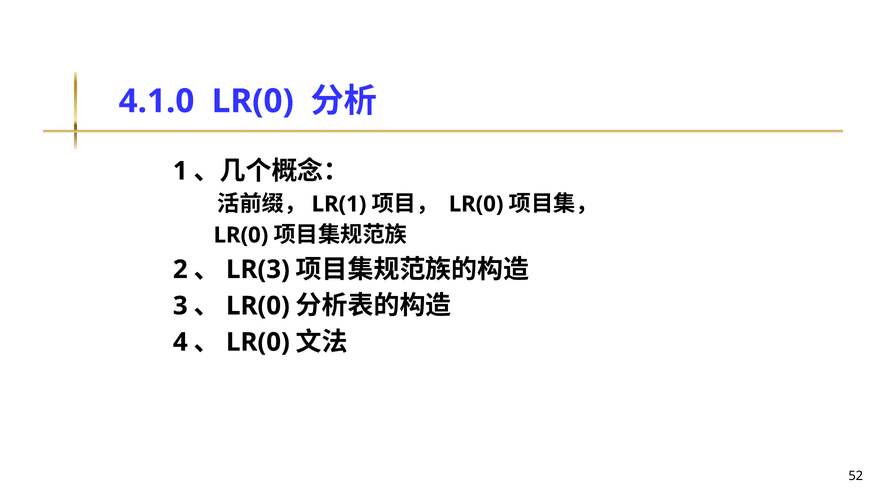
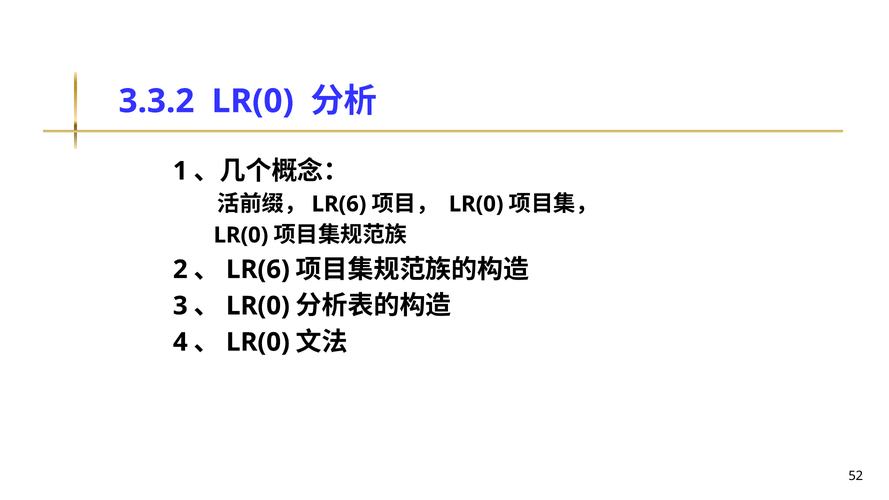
4.1.0: 4.1.0 -> 3.3.2 (156, 101)
LR(1: LR(1 -> LR(6 (339, 204)
LR(3: LR(3 -> LR(6 (258, 270)
